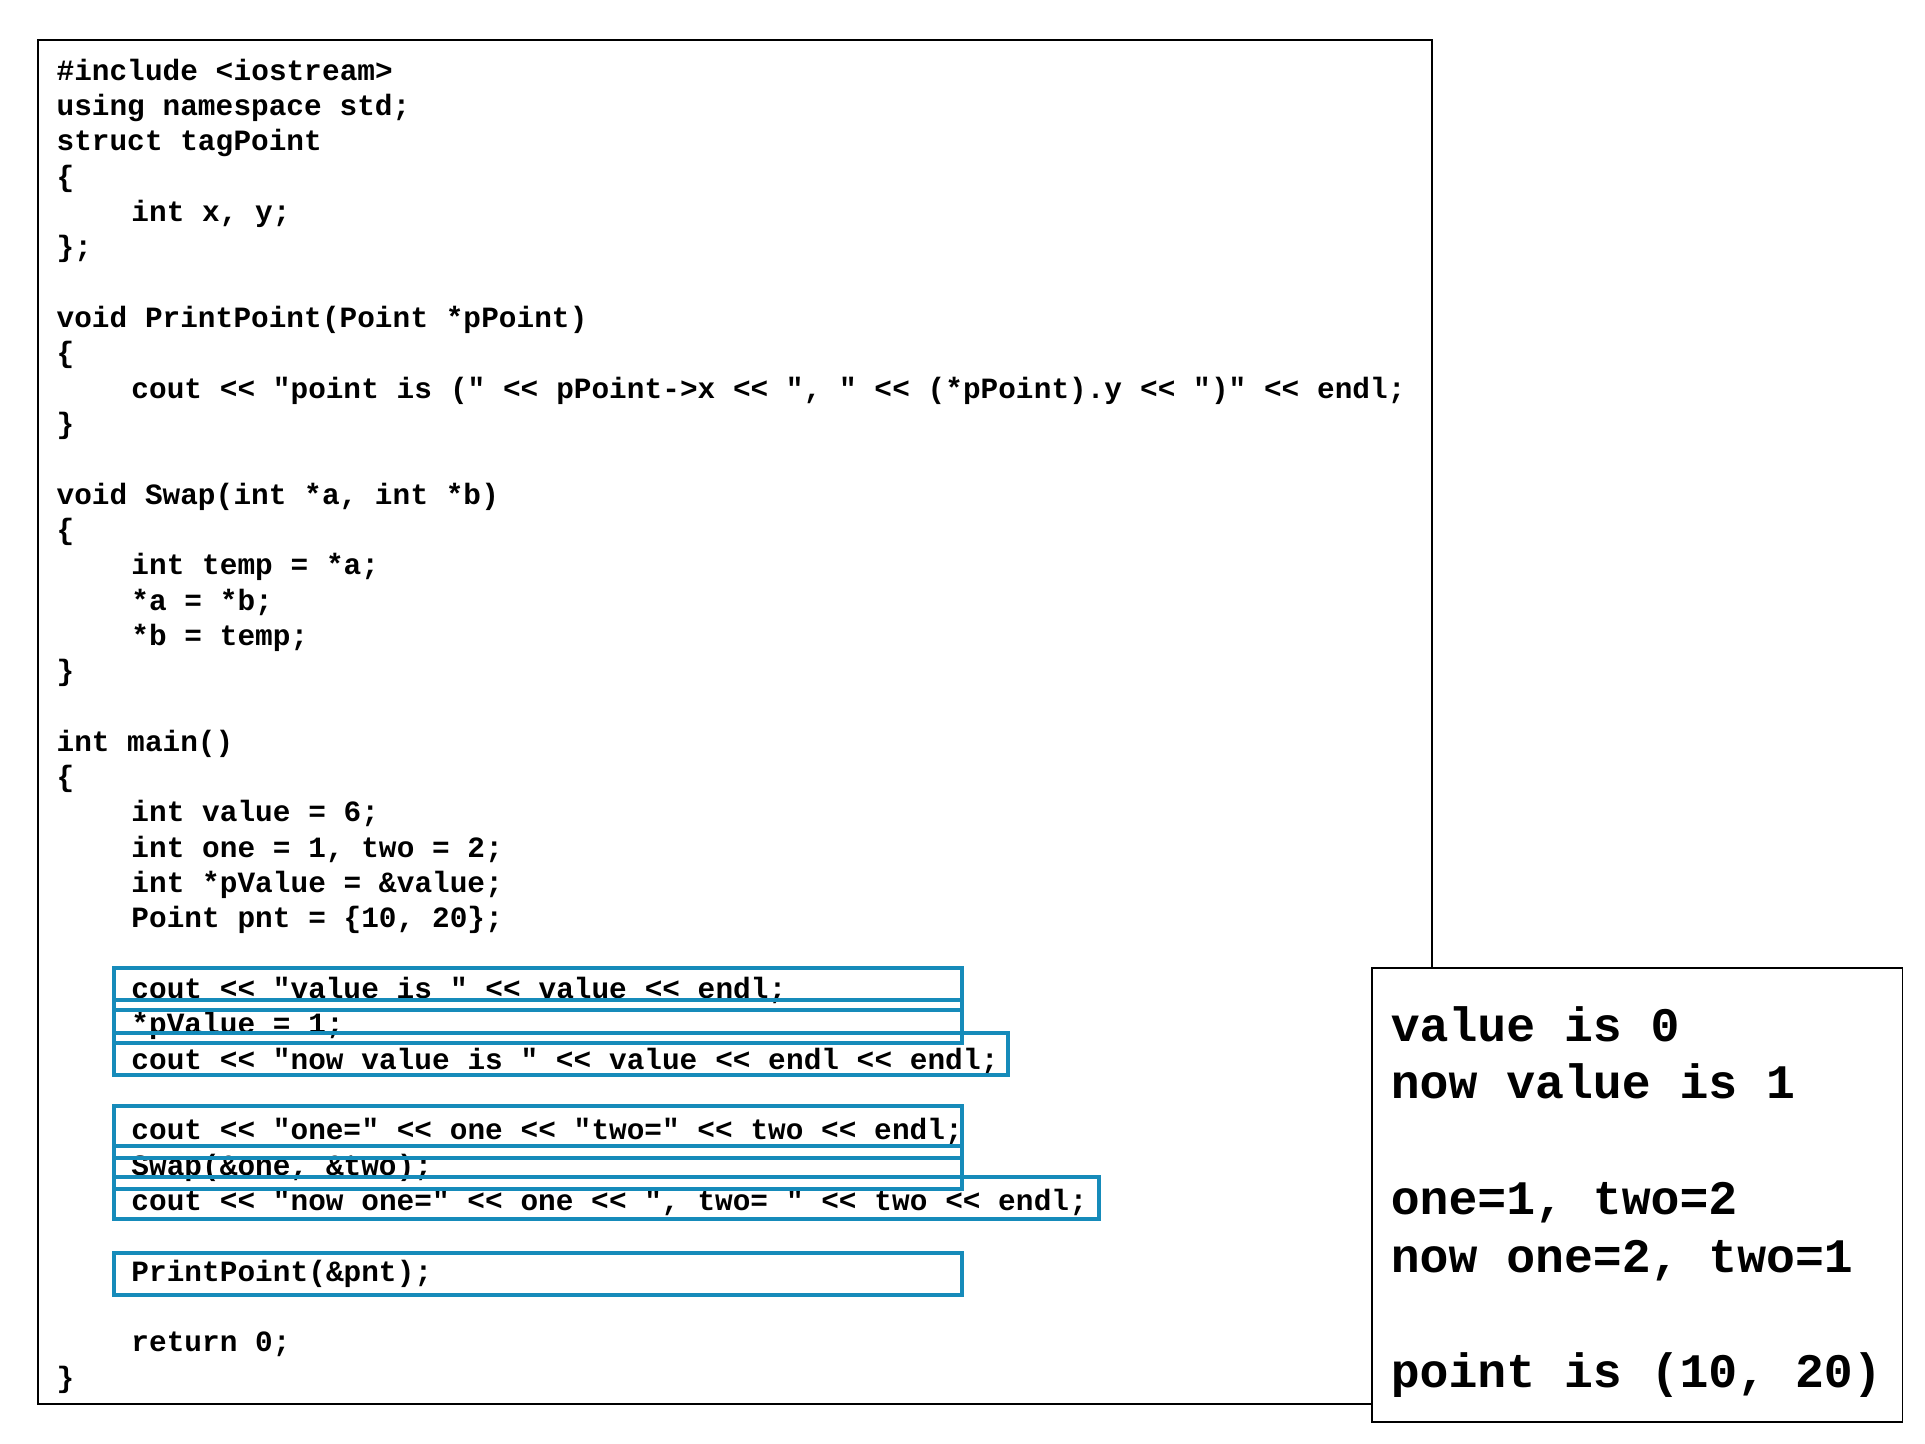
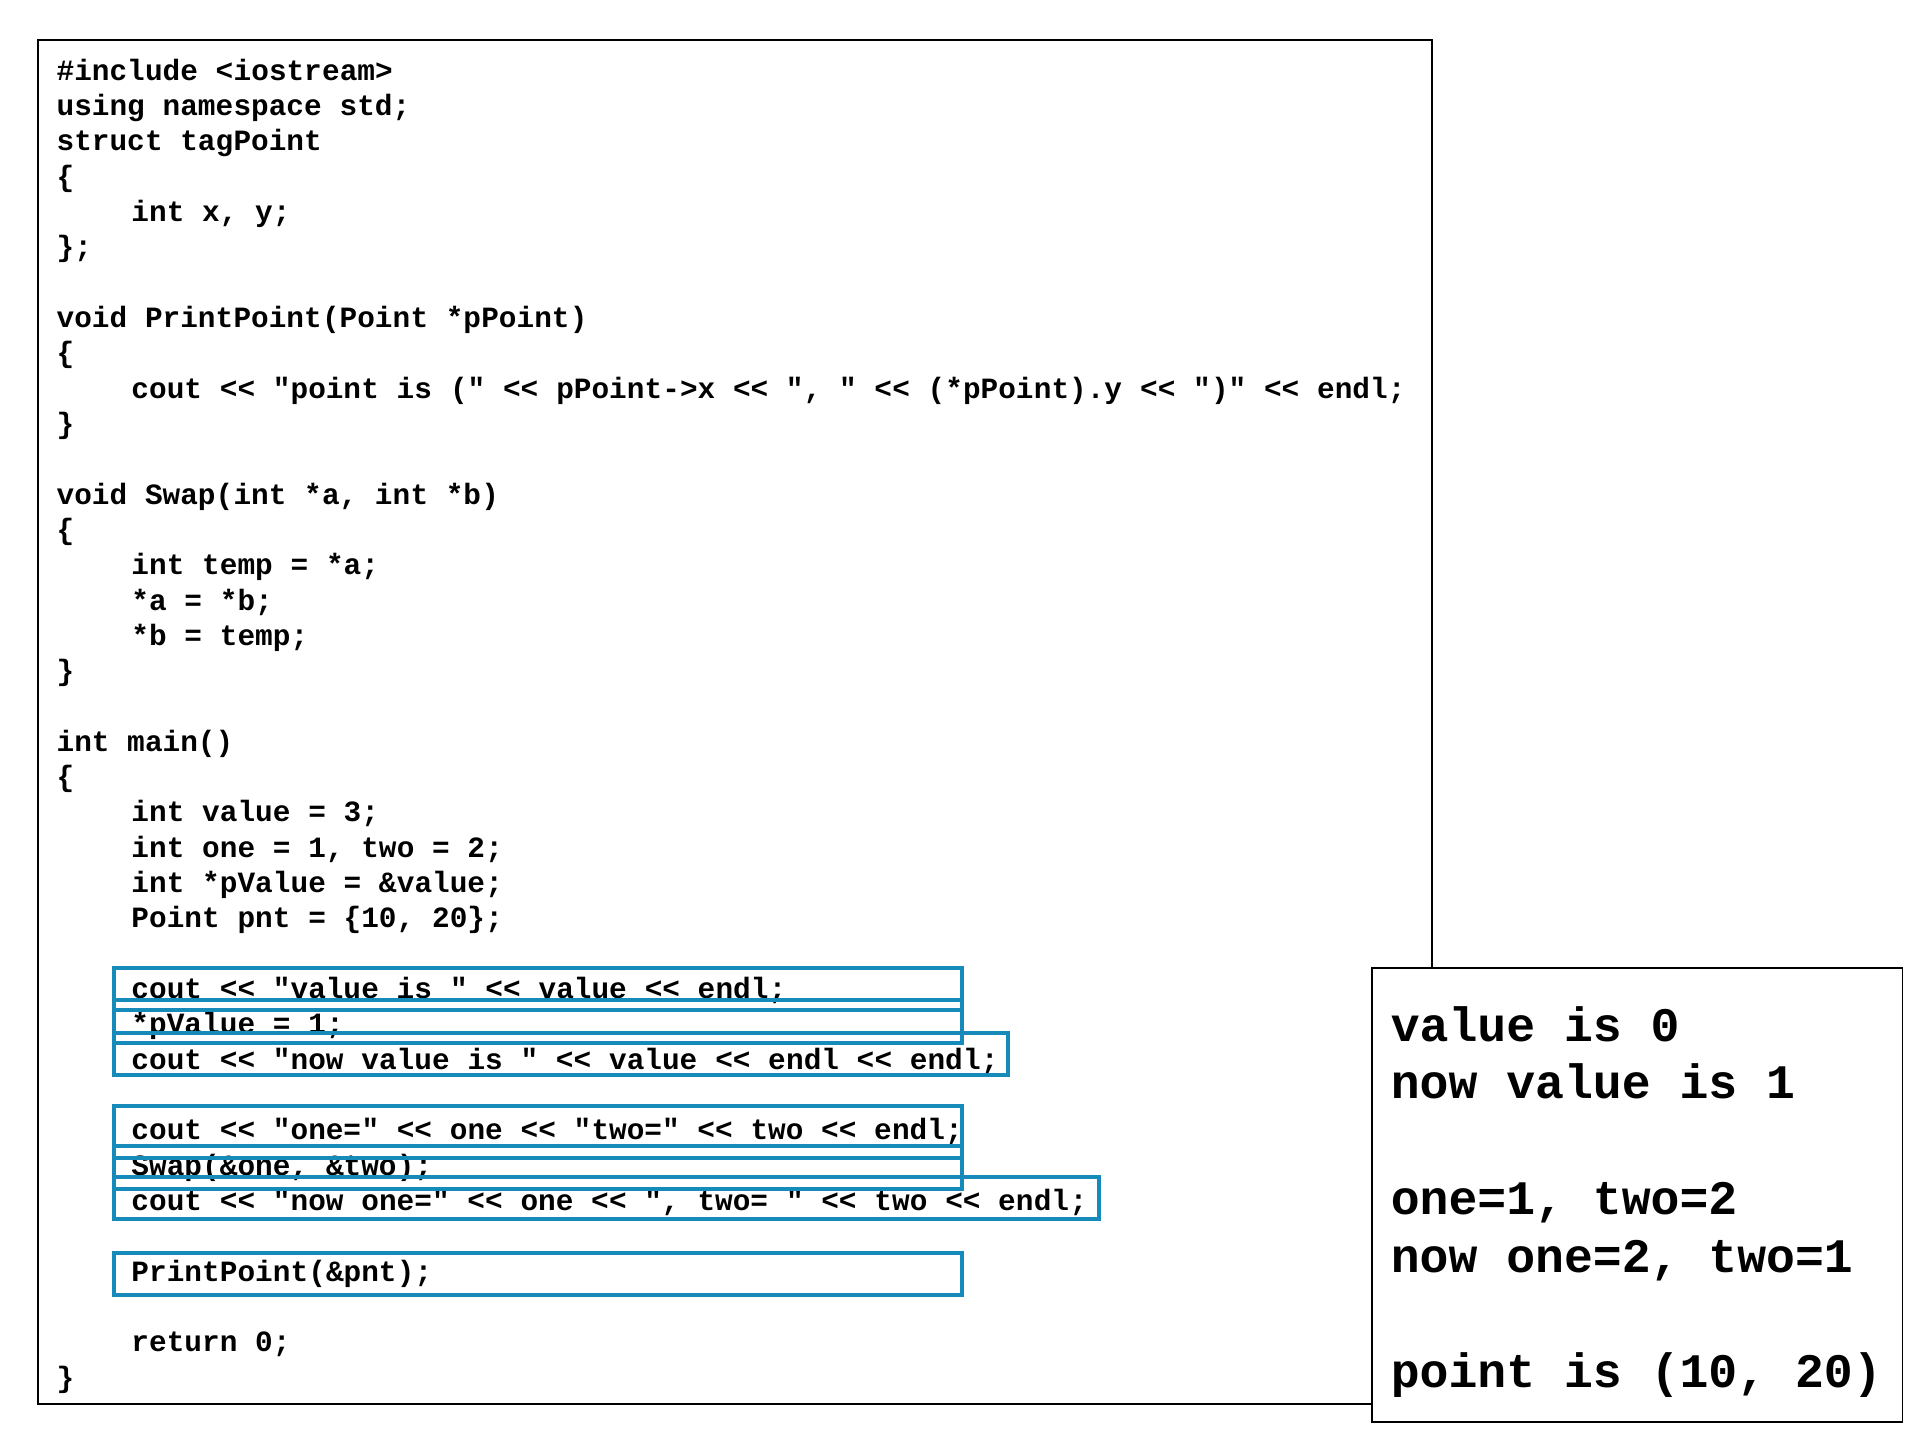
6: 6 -> 3 (361, 812)
